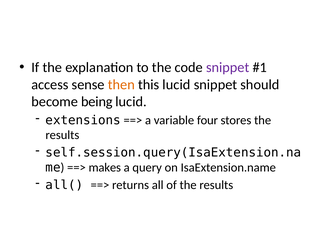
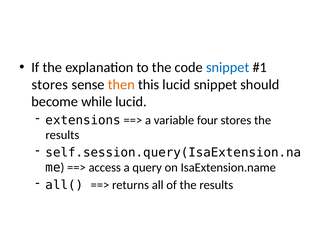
snippet colour: purple -> blue (228, 68)
access: access -> stores (50, 85)
being: being -> while (97, 102)
makes: makes -> access (105, 168)
